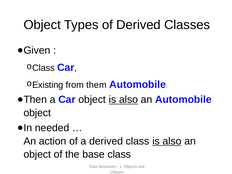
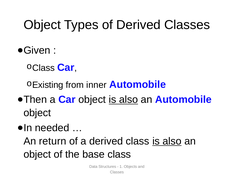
them: them -> inner (96, 85)
action: action -> return (53, 141)
